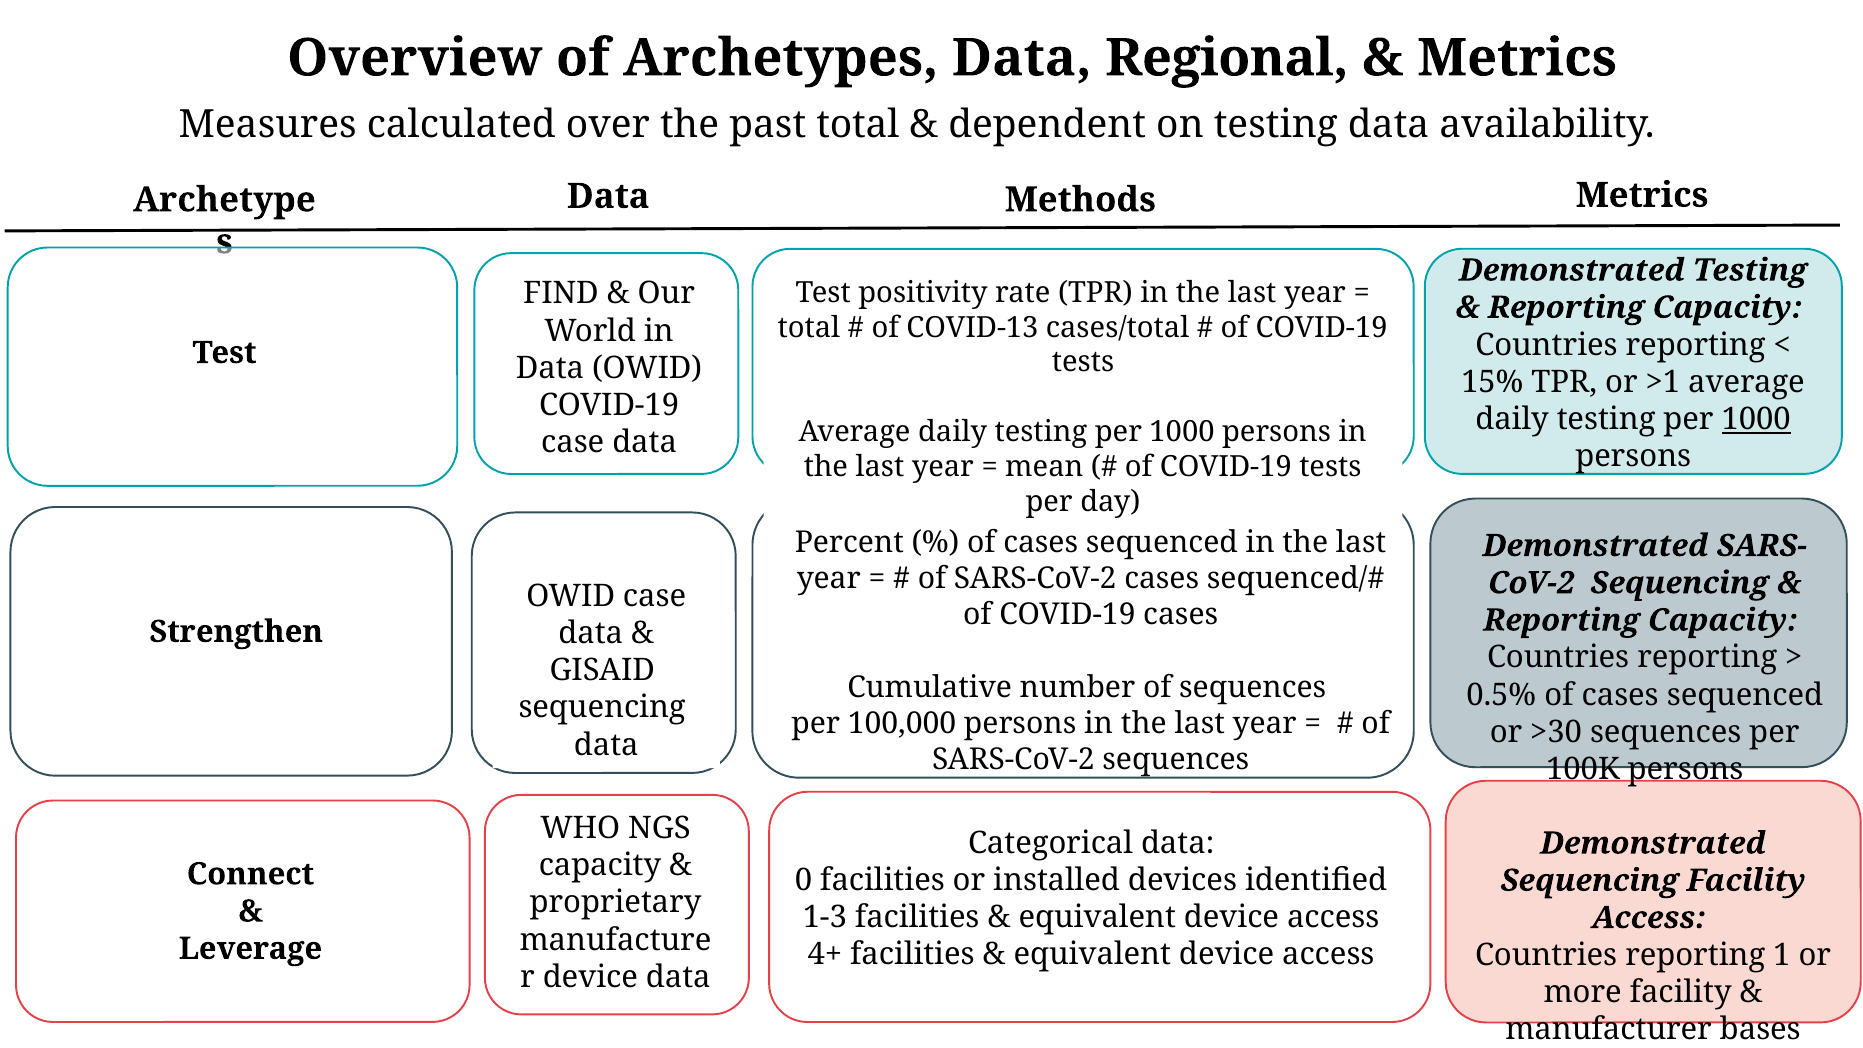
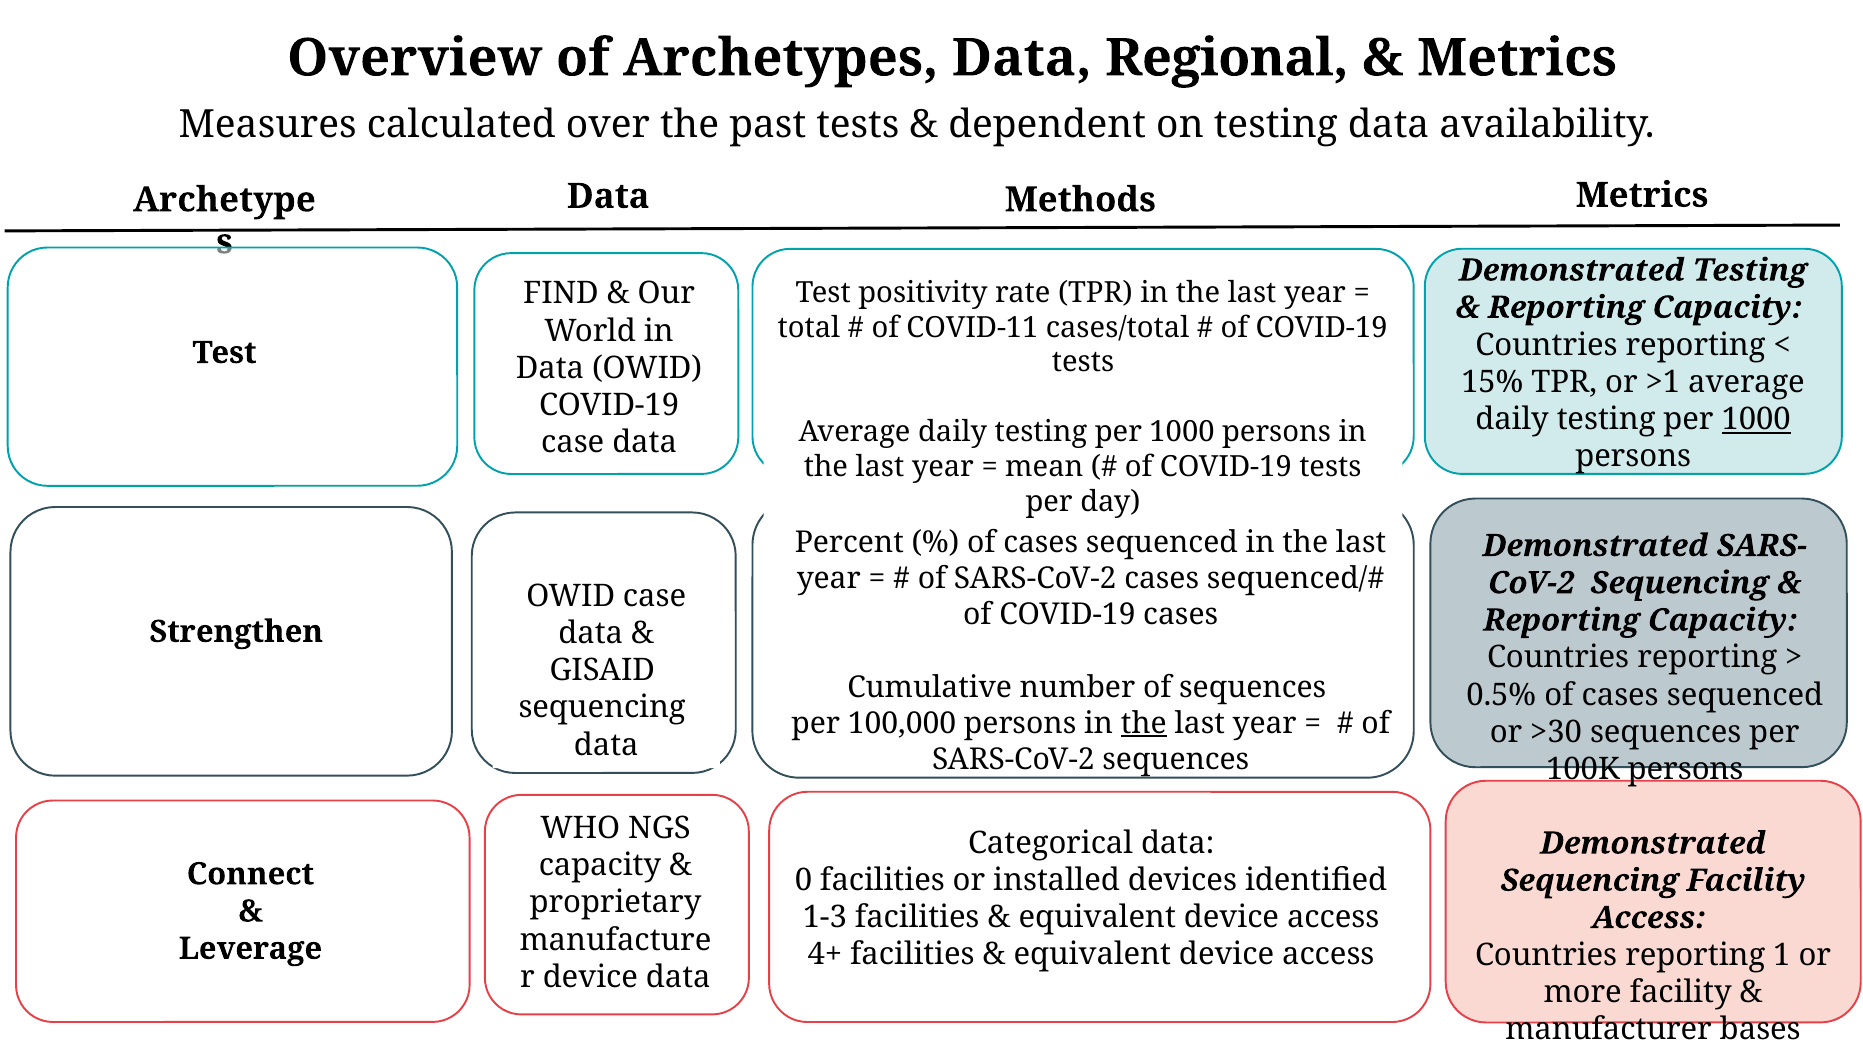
past total: total -> tests (858, 125)
COVID-13: COVID-13 -> COVID-11 (972, 327)
the underline: none -> present (1144, 723)
